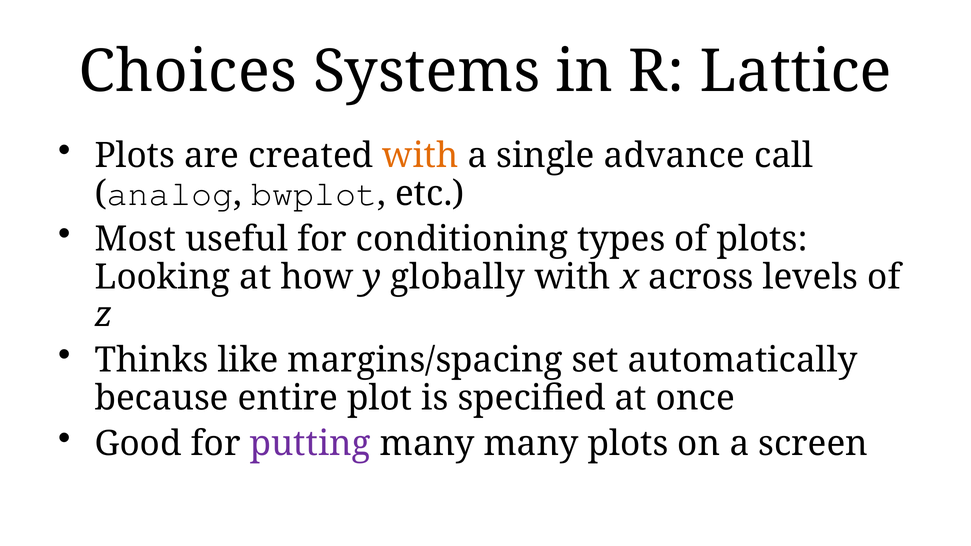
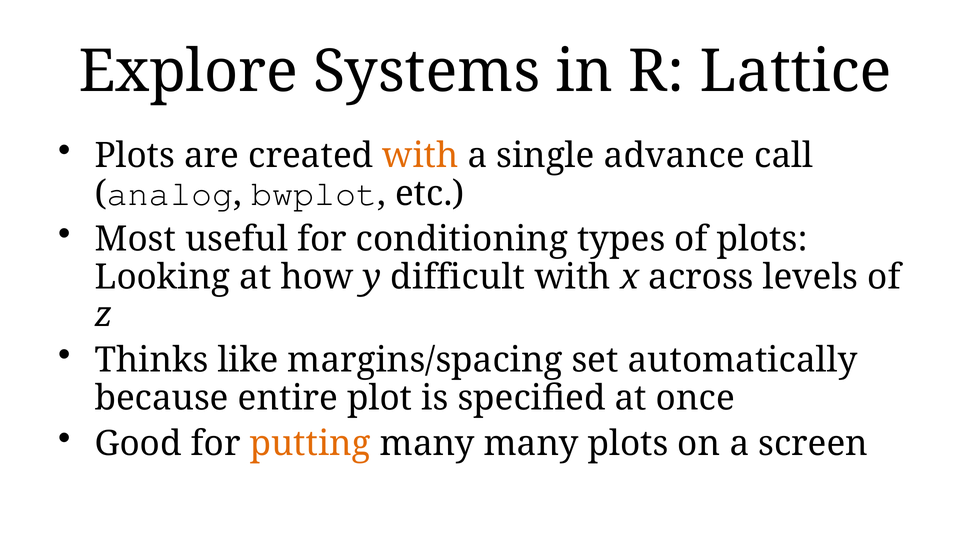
Choices: Choices -> Explore (188, 72)
globally: globally -> difficult (458, 277)
putting colour: purple -> orange (310, 444)
